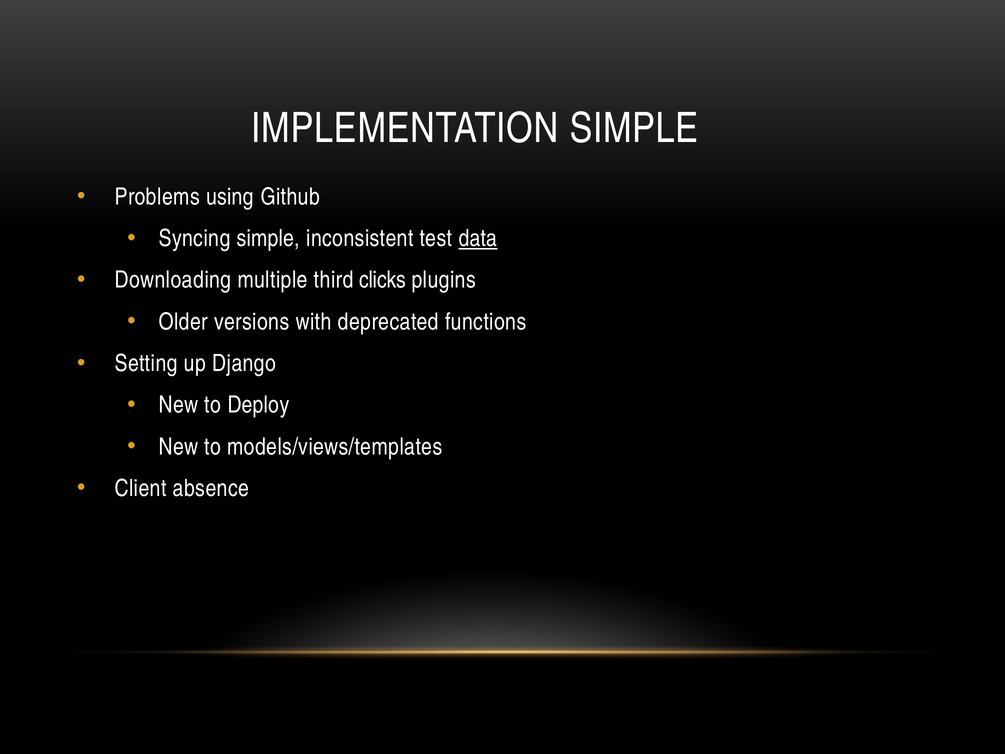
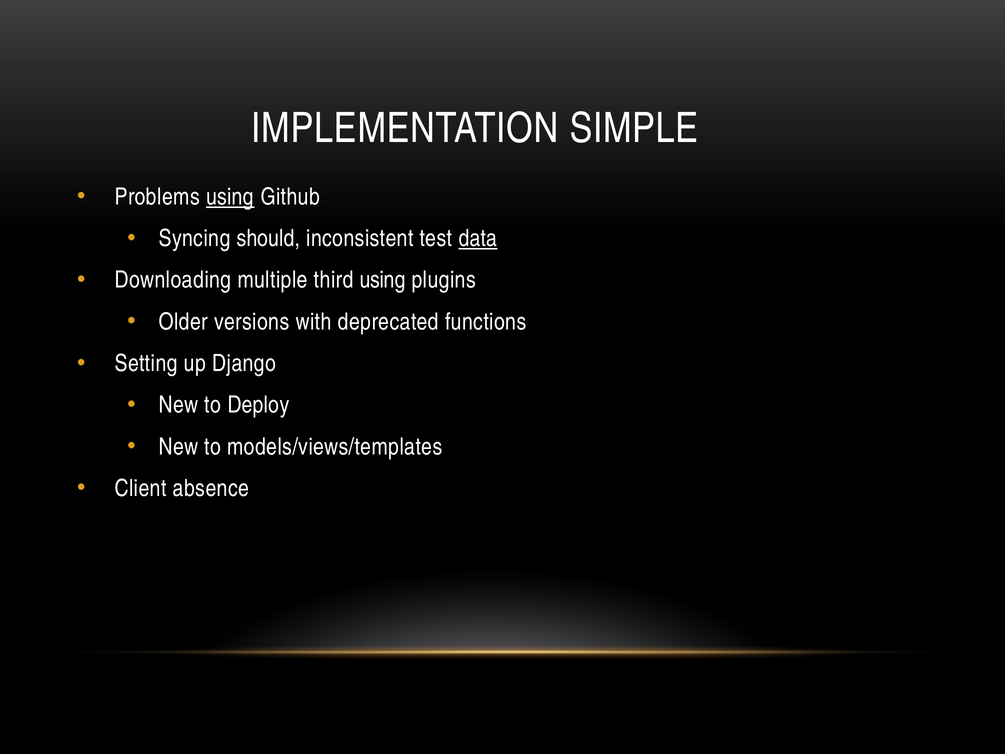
using underline: none -> present (230, 197)
Syncing simple: simple -> should (268, 238)
third clicks: clicks -> using (383, 280)
